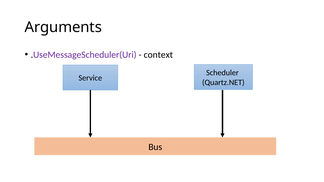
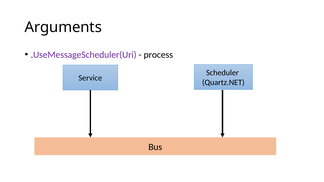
context: context -> process (158, 55)
